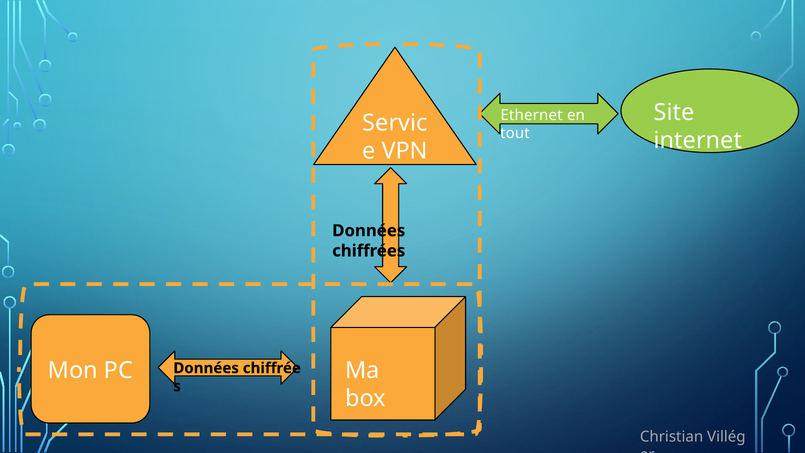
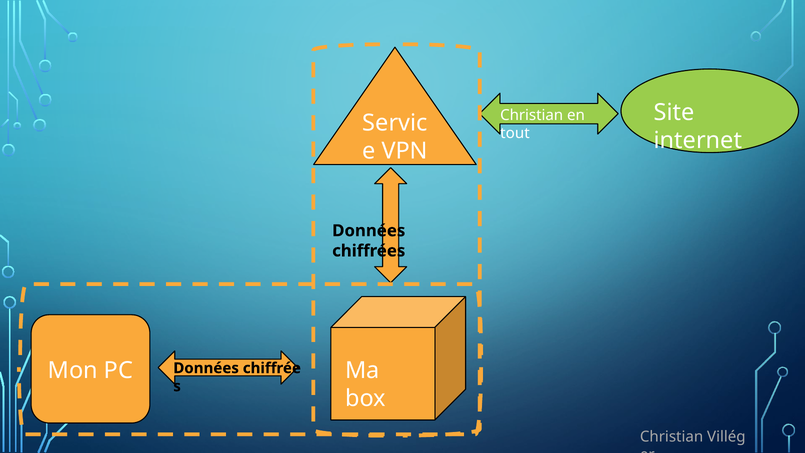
Ethernet: Ethernet -> Christian (532, 115)
